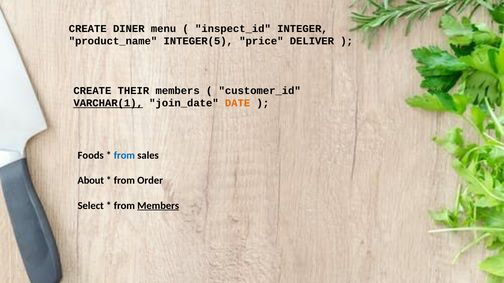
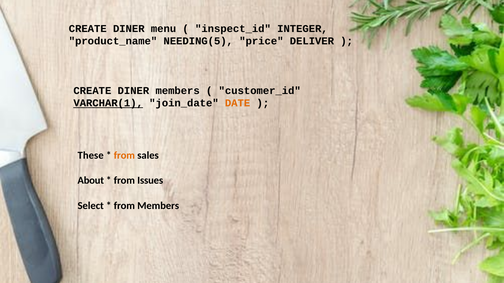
INTEGER(5: INTEGER(5 -> NEEDING(5 (198, 41)
THEIR: THEIR -> DINER (133, 91)
Foods: Foods -> These (91, 155)
from colour: blue -> orange (124, 155)
Order: Order -> Issues (150, 181)
Members underline: present -> none (158, 206)
